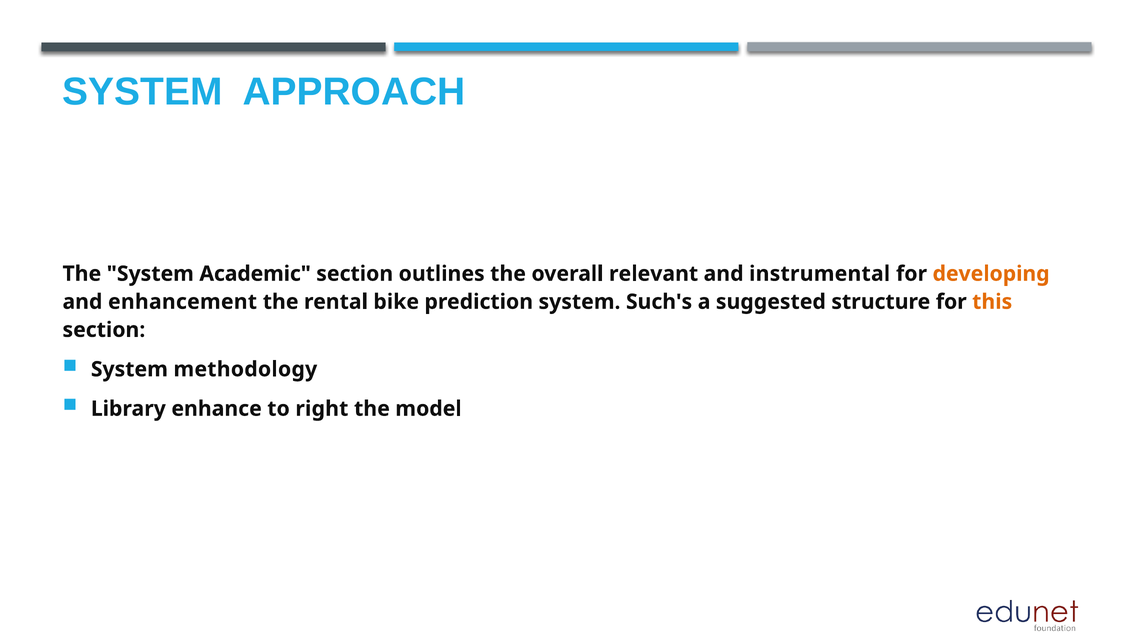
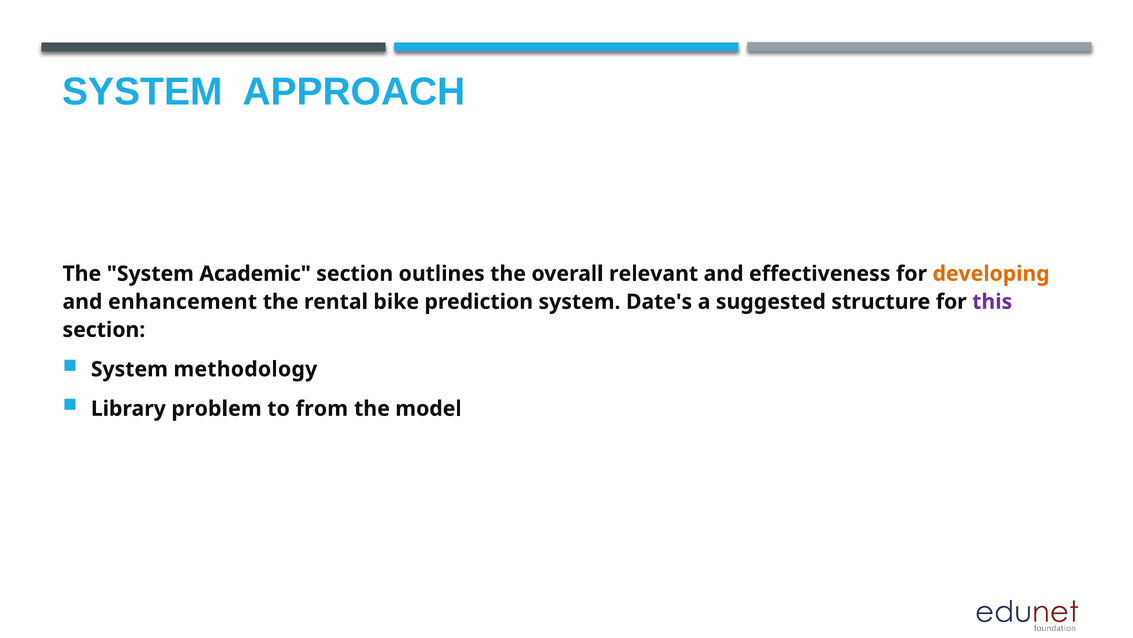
instrumental: instrumental -> effectiveness (820, 273)
Such's: Such's -> Date's (659, 302)
this colour: orange -> purple (992, 302)
enhance: enhance -> problem (217, 408)
right: right -> from (322, 408)
